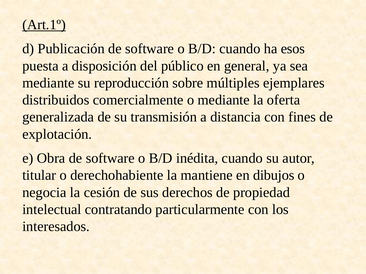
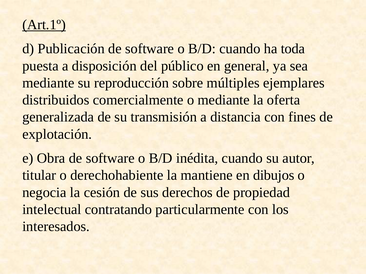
esos: esos -> toda (293, 49)
